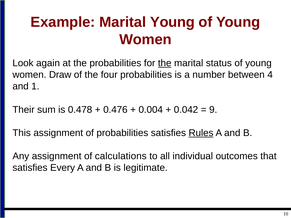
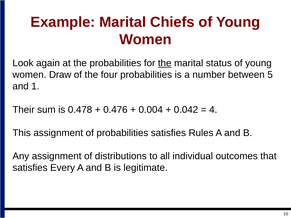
Marital Young: Young -> Chiefs (172, 22)
4: 4 -> 5 (270, 75)
9: 9 -> 4 (213, 110)
Rules underline: present -> none (201, 133)
calculations: calculations -> distributions (121, 156)
